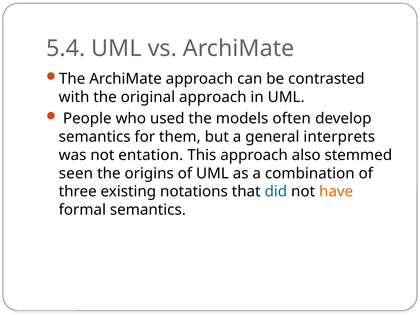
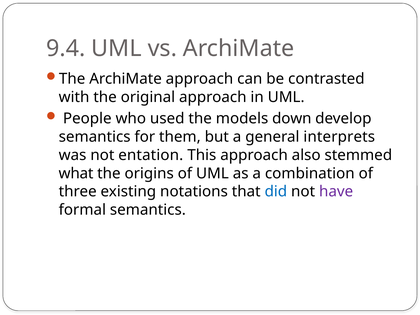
5.4: 5.4 -> 9.4 (66, 49)
often: often -> down (292, 119)
seen: seen -> what (76, 173)
have colour: orange -> purple (336, 192)
